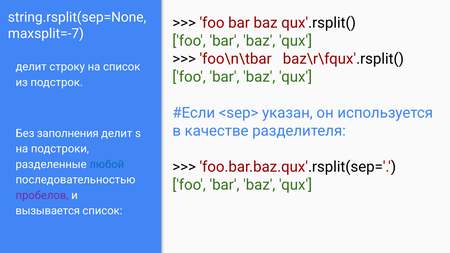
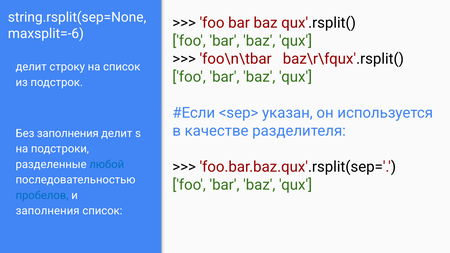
maxsplit=-7: maxsplit=-7 -> maxsplit=-6 (46, 34)
пробелов colour: purple -> blue (42, 196)
вызывается: вызывается -> заполнения (48, 211)
